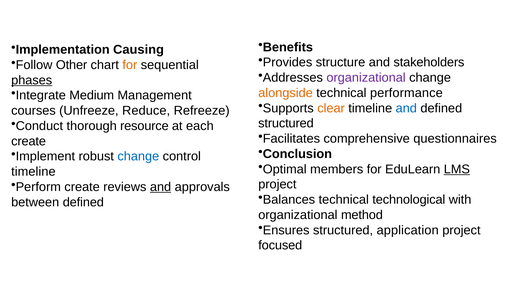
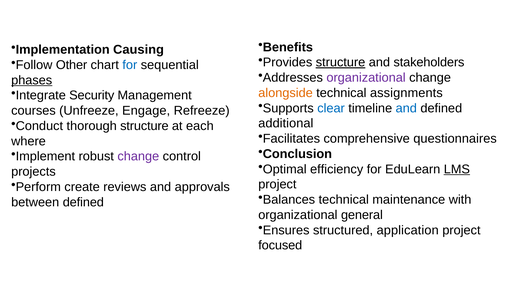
structure underline: none -> present (341, 62)
for colour: orange -> blue (130, 65)
performance: performance -> assignments (406, 93)
Medium: Medium -> Security (92, 96)
clear colour: orange -> blue (331, 108)
Reduce: Reduce -> Engage (146, 111)
structured: structured -> additional (286, 124)
thorough resource: resource -> structure (144, 126)
create: create -> where (29, 141)
change colour: blue -> purple (138, 157)
members: members -> efficiency (337, 169)
timeline: timeline -> projects (33, 172)
and underline: present -> none (161, 187)
technological: technological -> maintenance (409, 200)
method: method -> general (362, 215)
